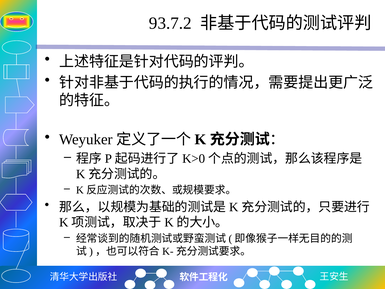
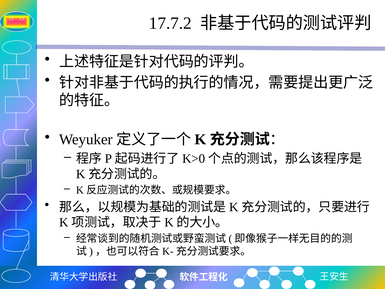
93.7.2: 93.7.2 -> 17.7.2 (170, 23)
